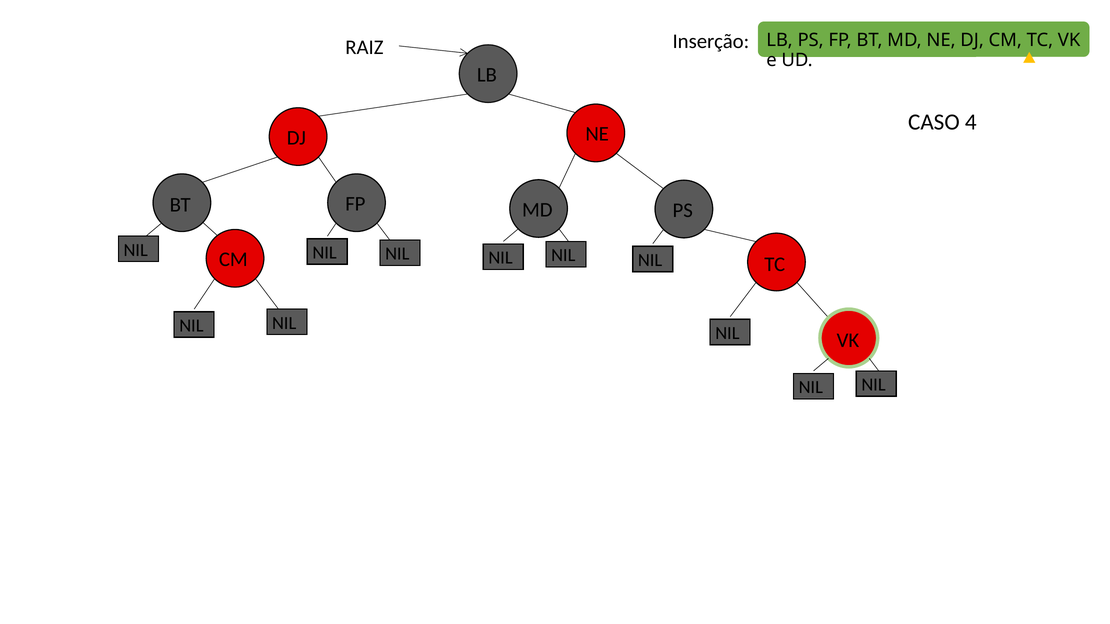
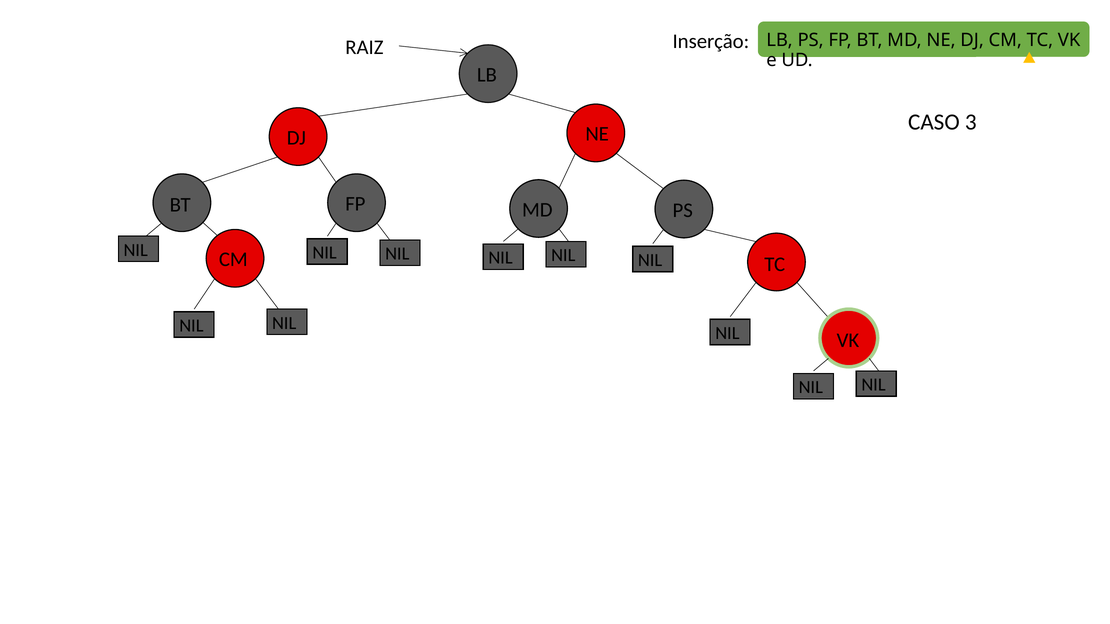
4: 4 -> 3 (971, 122)
